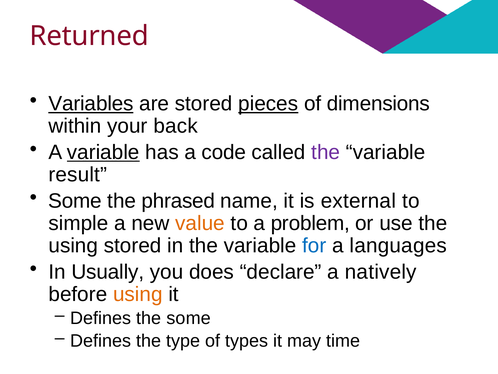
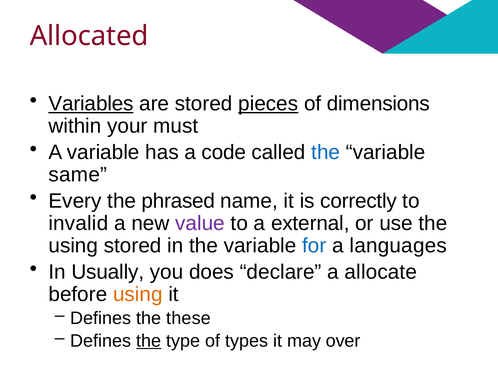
Returned: Returned -> Allocated (89, 36)
back: back -> must (176, 126)
variable underline: present -> none (103, 152)
the colour: purple -> blue (326, 152)
result: result -> same (78, 174)
Some: Some -> Every (75, 201)
external: external -> correctly (359, 201)
simple: simple -> invalid (78, 223)
value colour: orange -> purple (200, 223)
problem: problem -> external (310, 223)
natively: natively -> allocate (381, 272)
the some: some -> these (189, 318)
the underline: none -> present (149, 340)
time: time -> over (343, 340)
